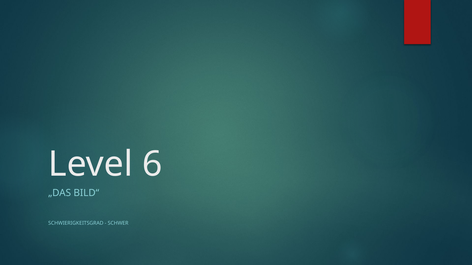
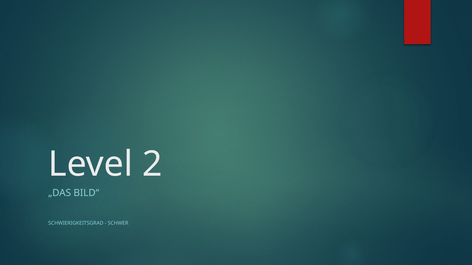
6: 6 -> 2 (152, 164)
